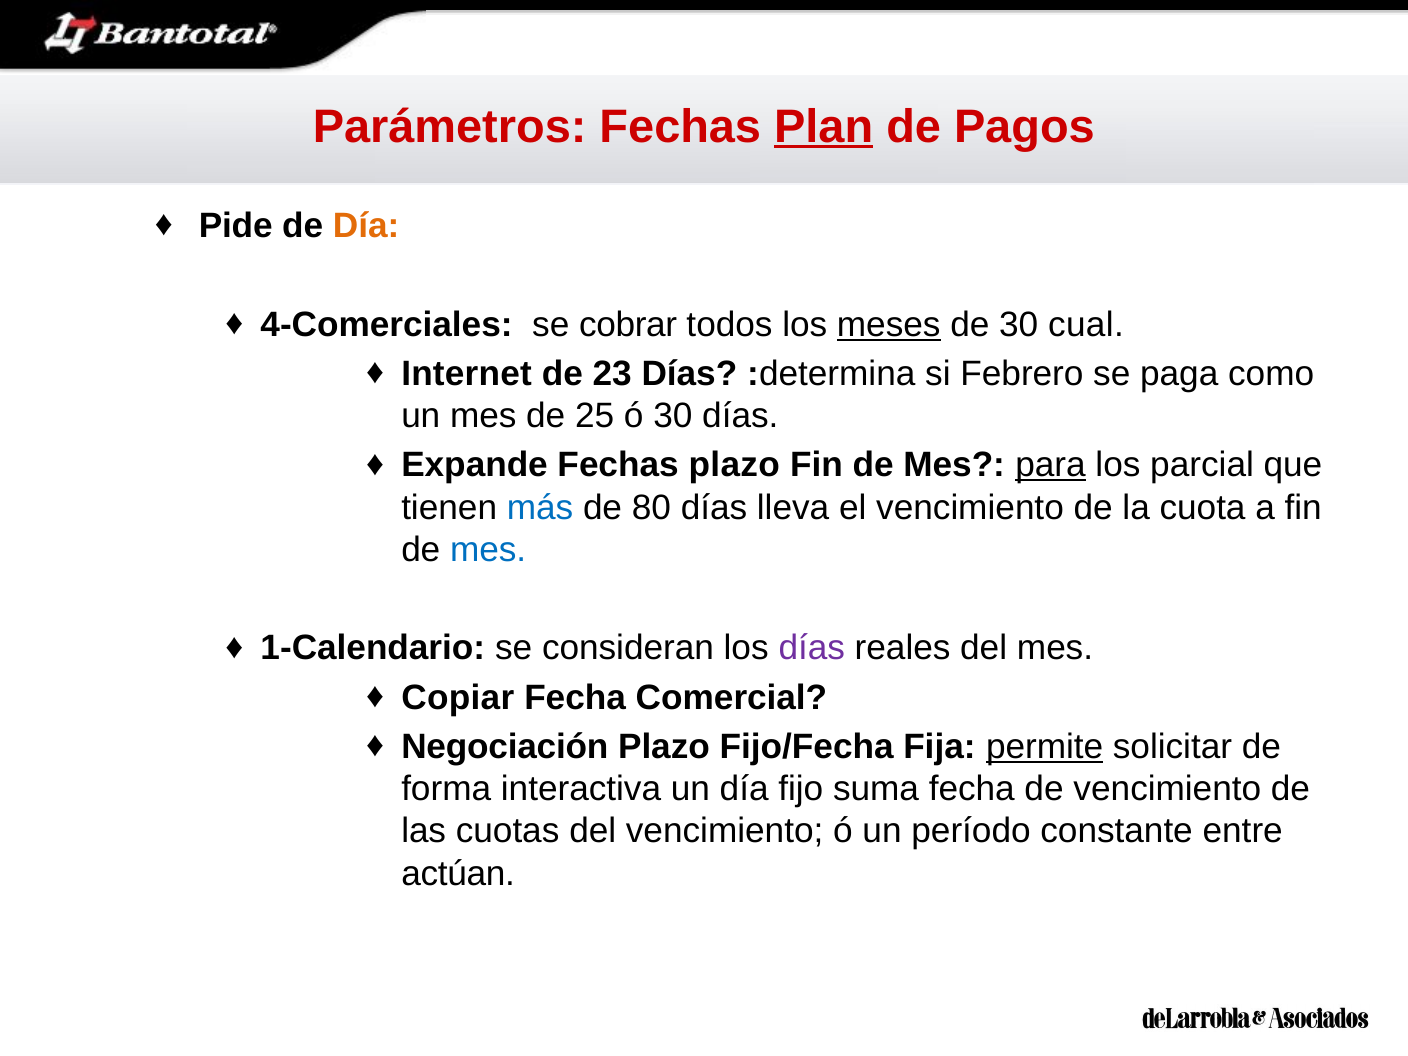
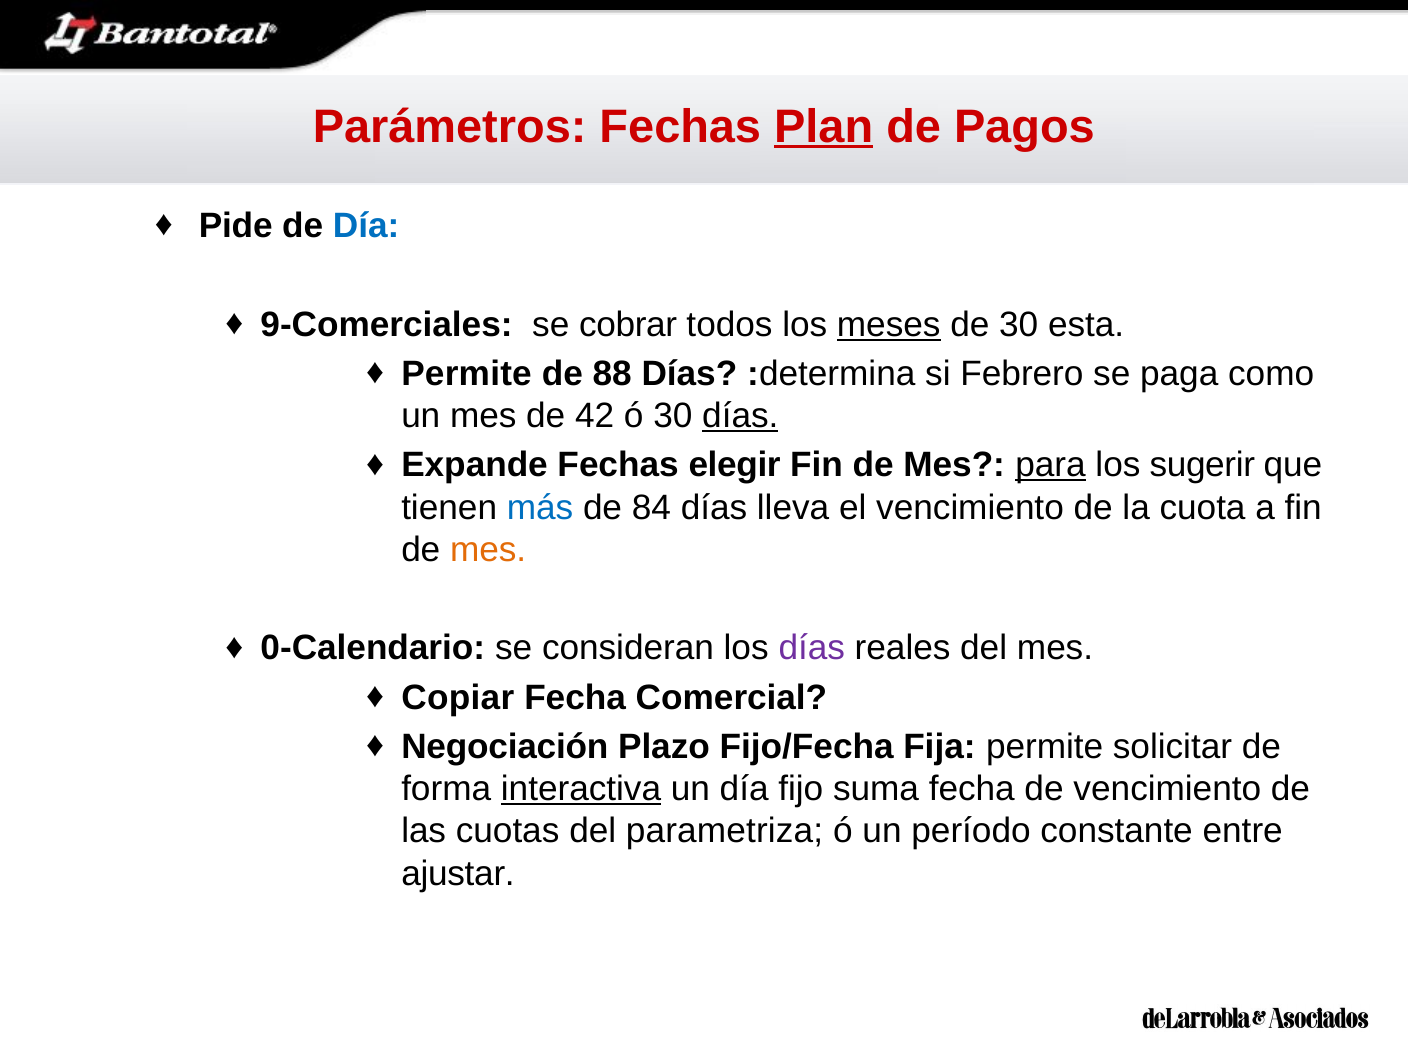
Día colour: orange -> blue (366, 226)
4-Comerciales: 4-Comerciales -> 9-Comerciales (387, 324)
cual: cual -> esta (1086, 324)
Internet: Internet -> Permite (467, 374)
23: 23 -> 88 (612, 374)
25: 25 -> 42 (595, 416)
días underline: none -> present (740, 416)
Fechas plazo: plazo -> elegir (735, 465)
parcial: parcial -> sugerir (1202, 465)
80: 80 -> 84 (651, 508)
mes colour: blue -> orange (488, 550)
1-Calendario: 1-Calendario -> 0-Calendario (373, 648)
permite underline: present -> none (1045, 747)
interactiva underline: none -> present (581, 789)
del vencimiento: vencimiento -> parametriza (725, 831)
actúan: actúan -> ajustar (458, 874)
